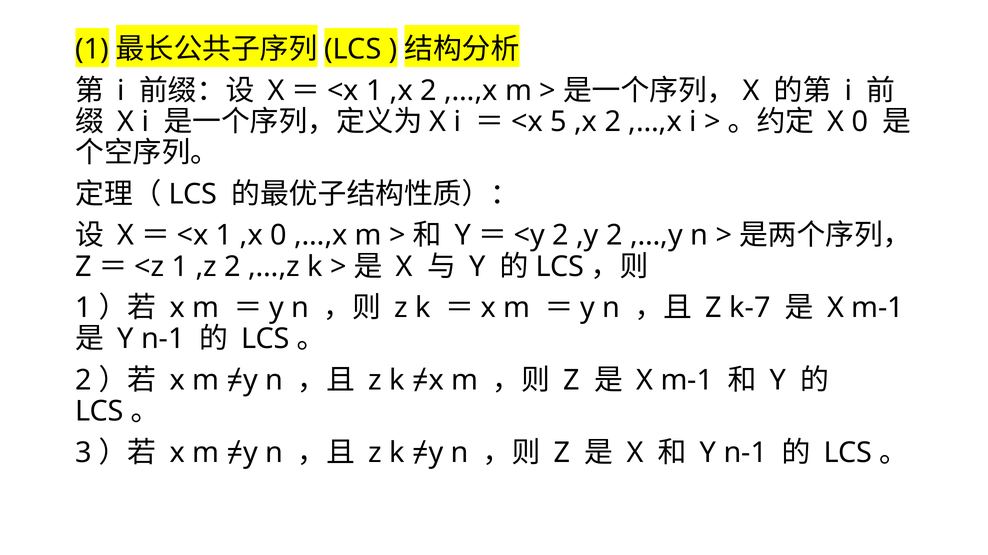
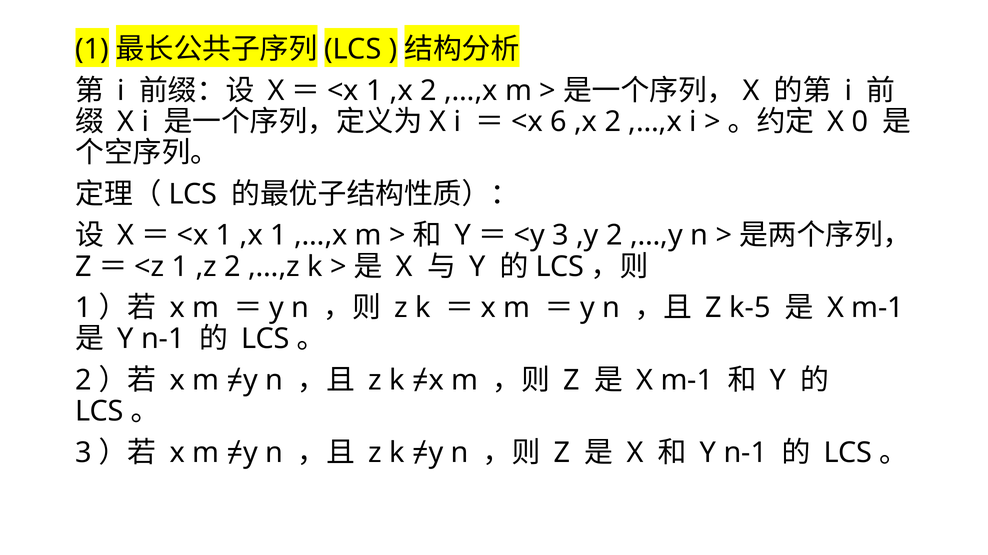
5: 5 -> 6 (558, 122)
,x 0: 0 -> 1 (278, 236)
2: 2 -> 3 (561, 236)
k-7: k-7 -> k-5 (750, 308)
